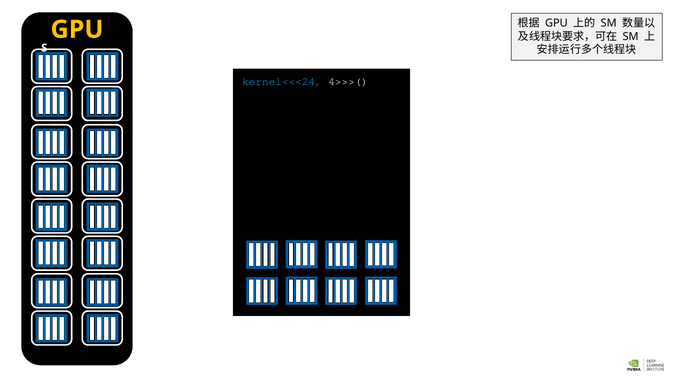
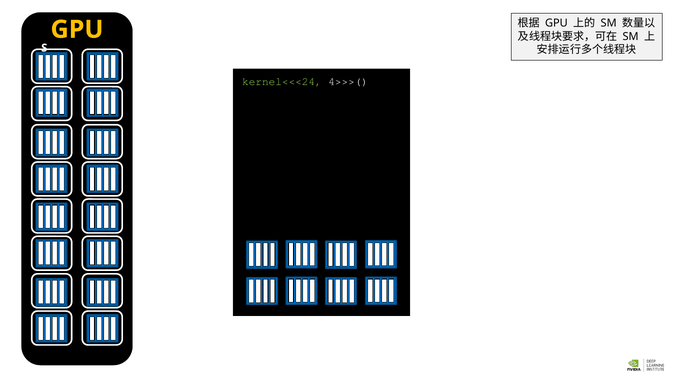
kernel<<<24 colour: light blue -> light green (282, 81)
